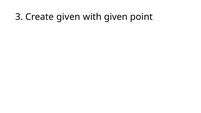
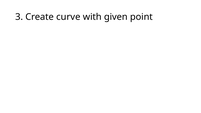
Create given: given -> curve (68, 17)
